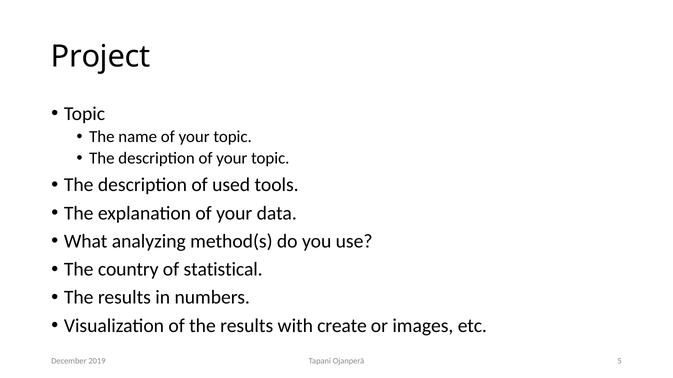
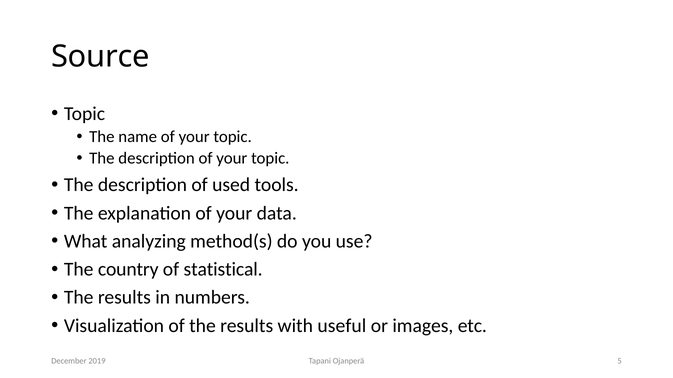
Project: Project -> Source (100, 57)
create: create -> useful (342, 326)
